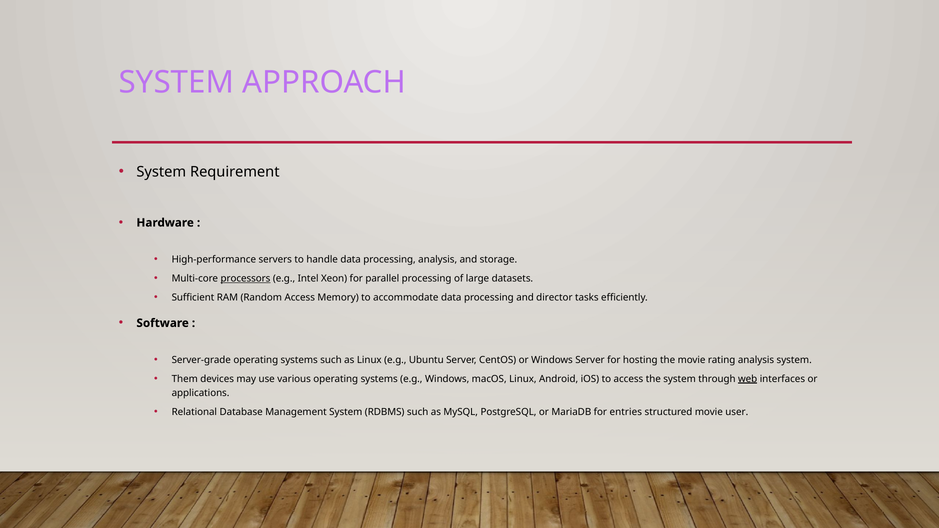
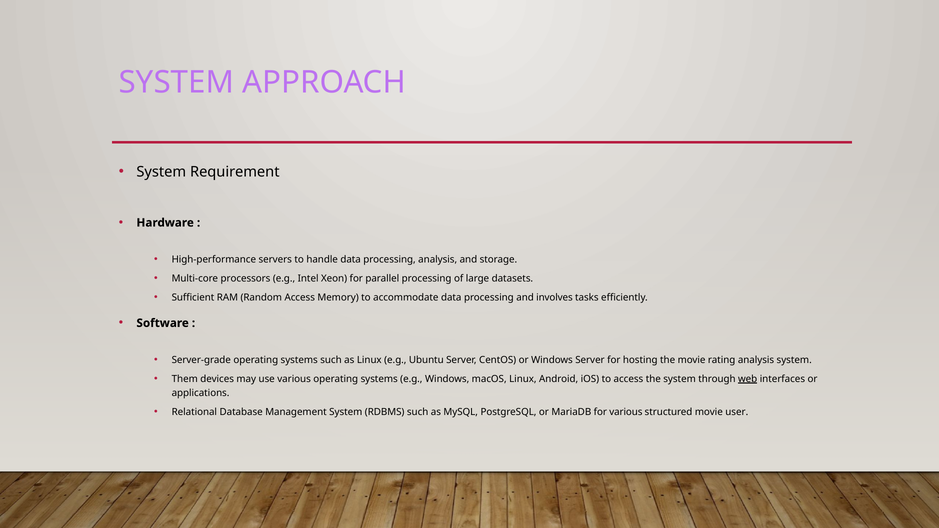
processors underline: present -> none (245, 279)
director: director -> involves (554, 298)
for entries: entries -> various (626, 412)
